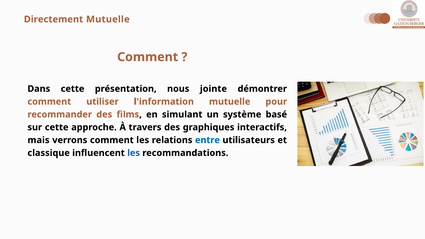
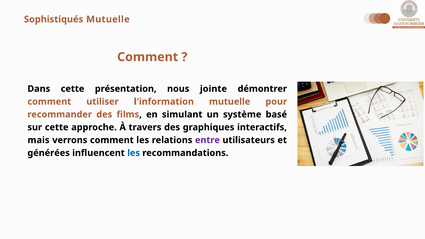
Directement: Directement -> Sophistiqués (54, 19)
entre colour: blue -> purple (207, 140)
classique: classique -> générées (49, 153)
